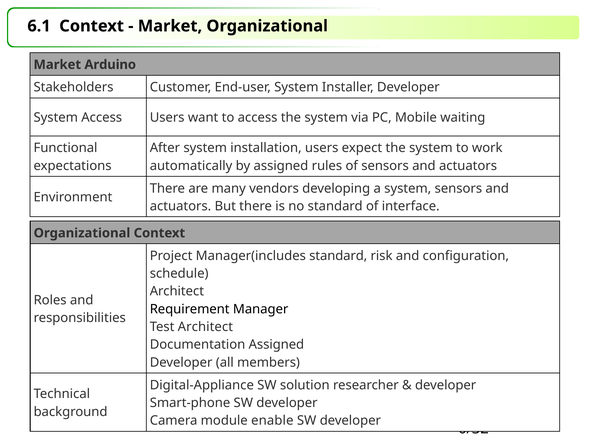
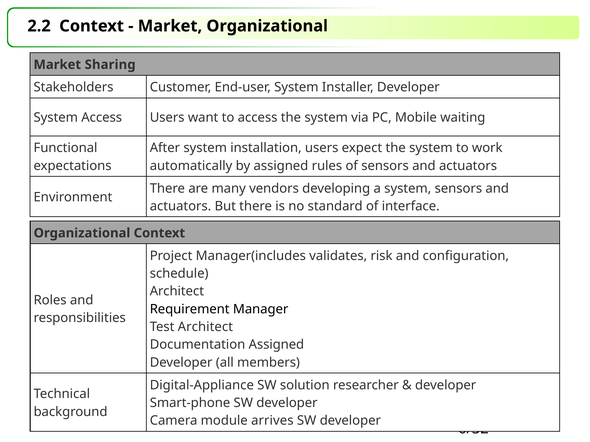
6.1: 6.1 -> 2.2 (39, 26)
Arduino: Arduino -> Sharing (110, 65)
Manager(includes standard: standard -> validates (338, 256)
enable: enable -> arrives (272, 421)
